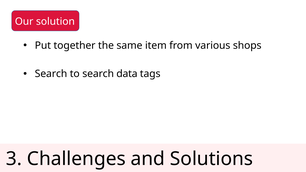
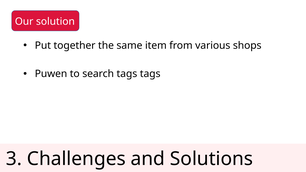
Search: Search -> Puwen (51, 74)
search data: data -> tags (127, 74)
